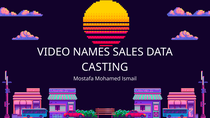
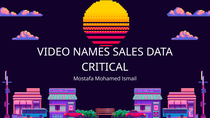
CASTING: CASTING -> CRITICAL (105, 67)
